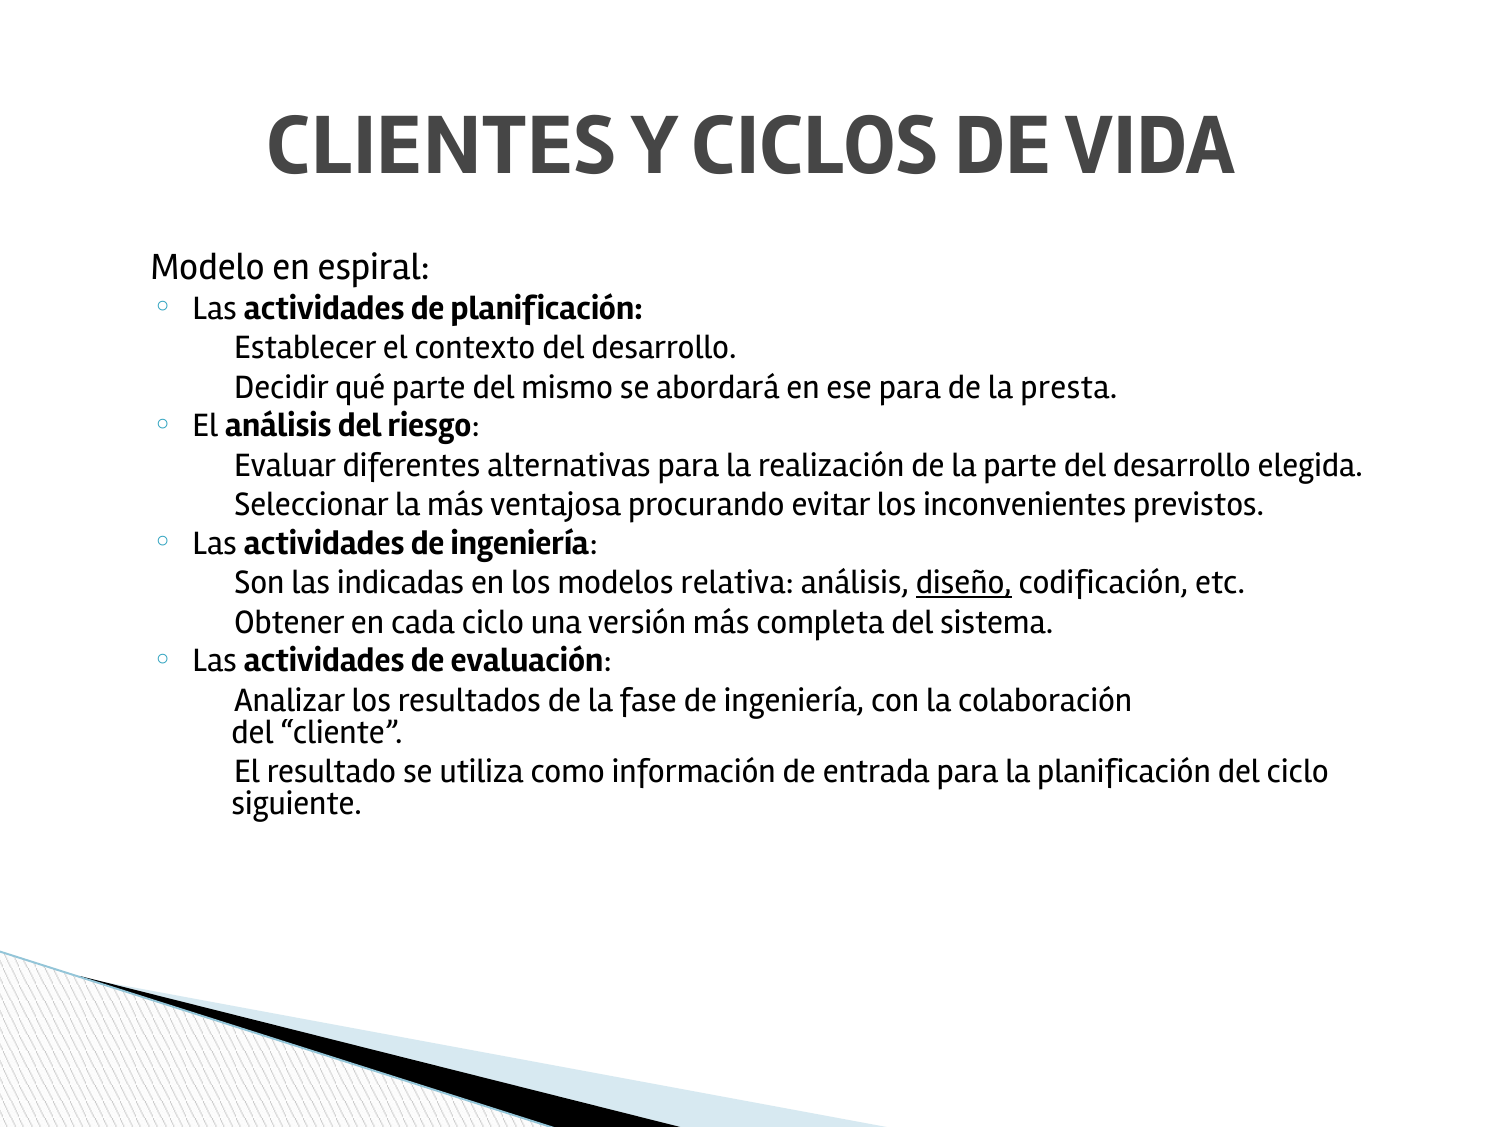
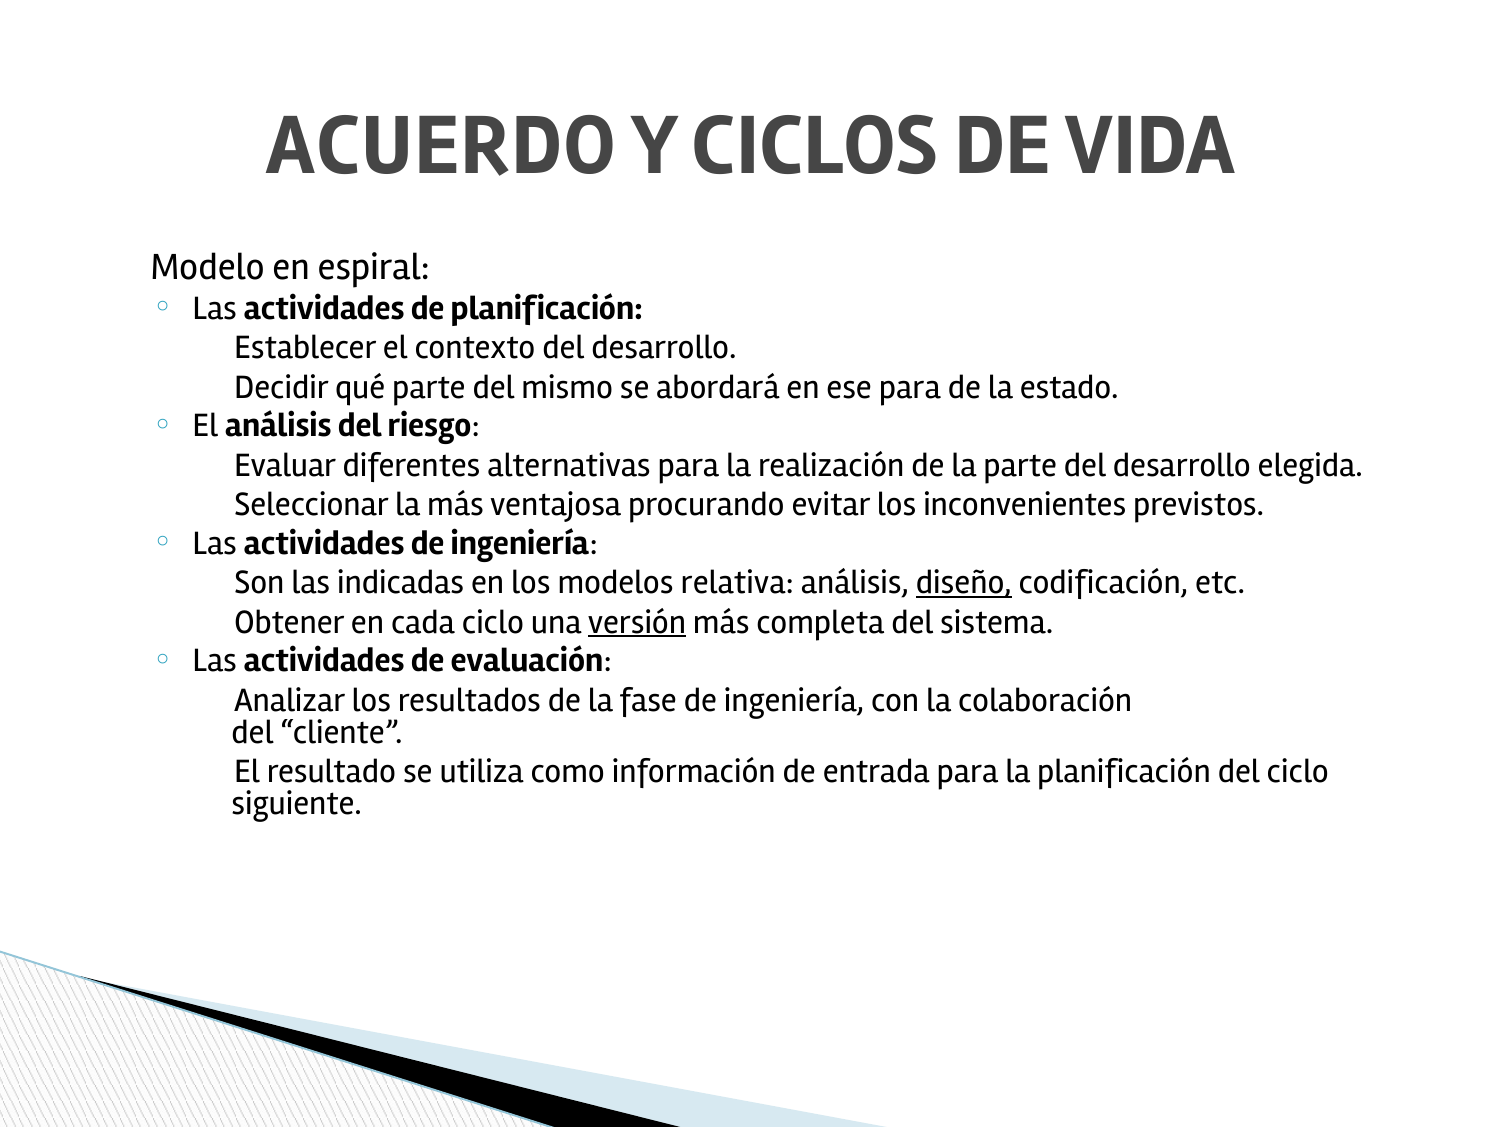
CLIENTES: CLIENTES -> ACUERDO (442, 145)
presta: presta -> estado (1069, 387)
versión underline: none -> present (637, 622)
